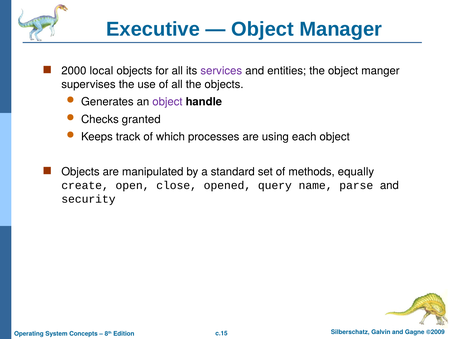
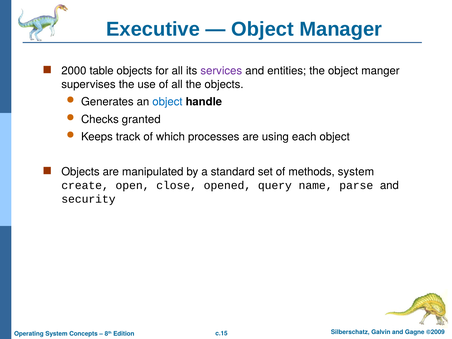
local: local -> table (102, 71)
object colour: purple -> blue (167, 102)
methods equally: equally -> system (356, 172)
